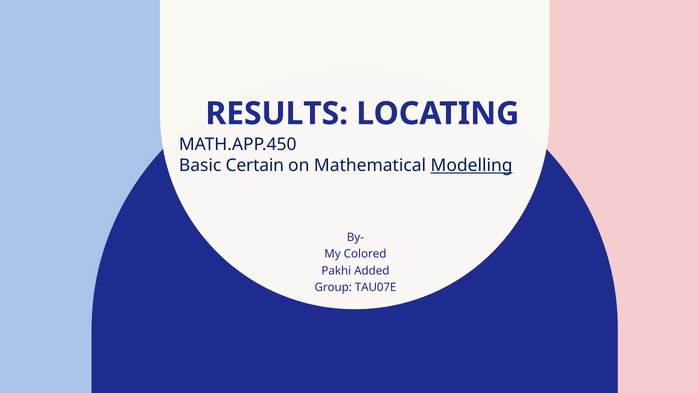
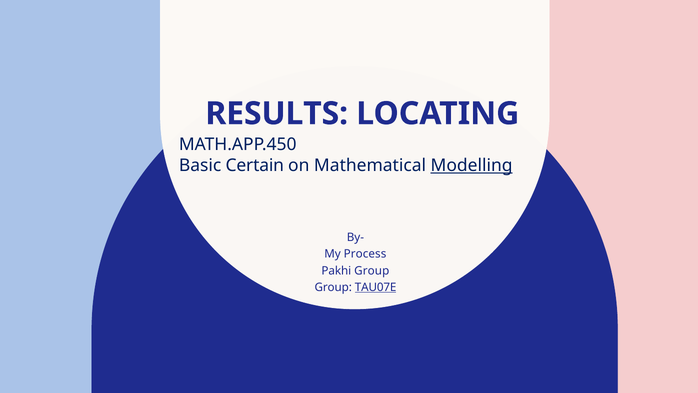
Colored: Colored -> Process (365, 254)
Pakhi Added: Added -> Group (372, 270)
TAU07E underline: none -> present (376, 287)
